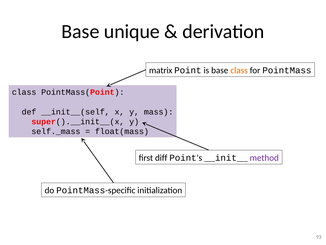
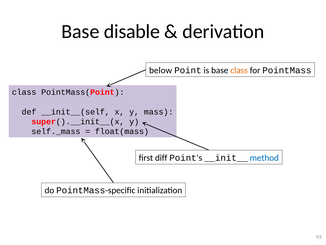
unique: unique -> disable (132, 32)
matrix: matrix -> below (161, 70)
method colour: purple -> blue (264, 157)
